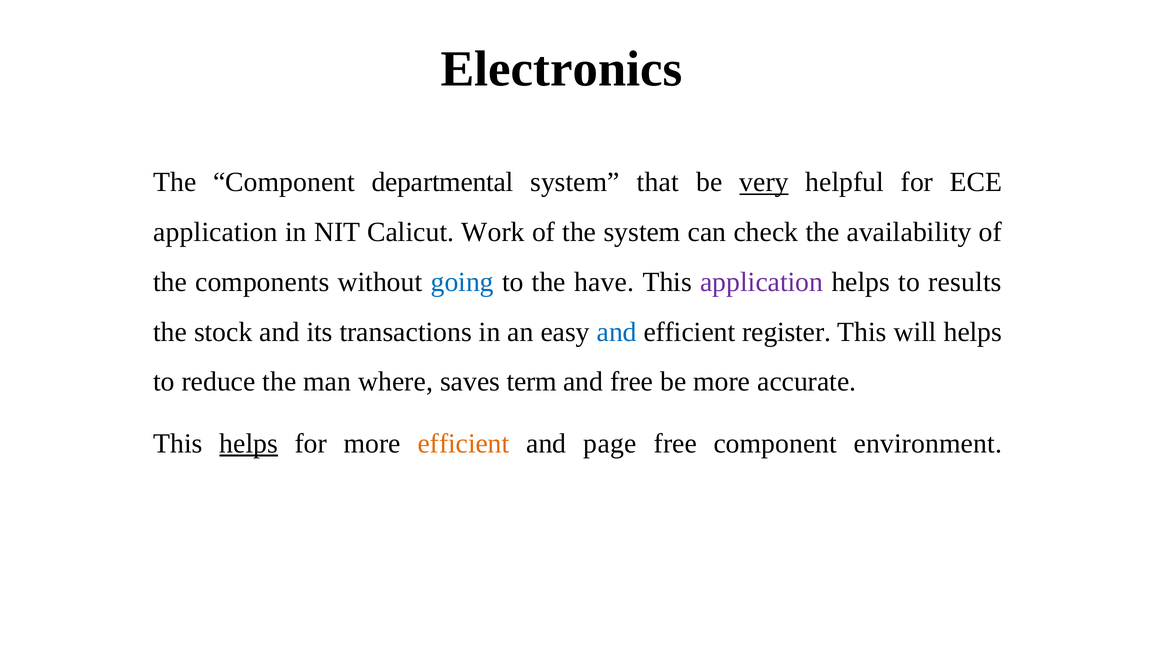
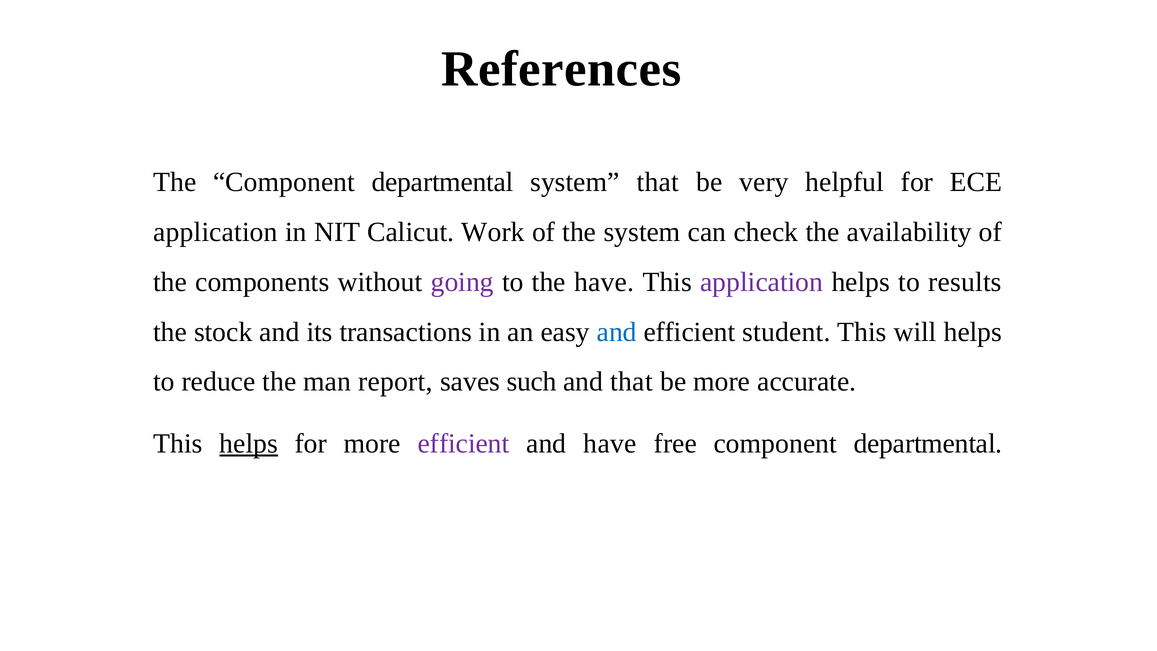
Electronics: Electronics -> References (561, 69)
very underline: present -> none (764, 182)
going colour: blue -> purple (462, 282)
register: register -> student (787, 332)
where: where -> report (395, 382)
term: term -> such (532, 382)
and free: free -> that (632, 382)
efficient colour: orange -> purple (464, 444)
and page: page -> have (610, 444)
free component environment: environment -> departmental (928, 444)
